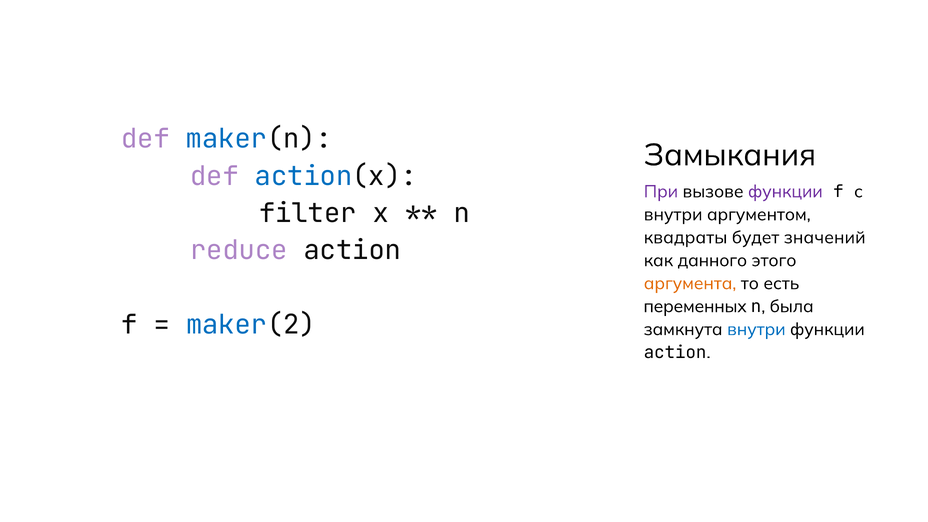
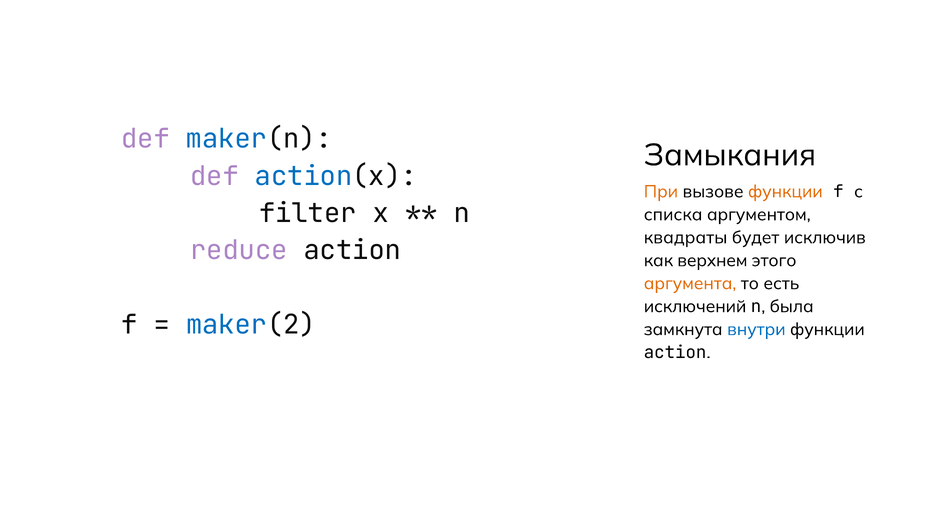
При colour: purple -> orange (661, 192)
функции colour: purple -> orange (785, 192)
внутри: внутри -> списка (673, 215)
значений: значений -> исключив (825, 238)
данного: данного -> верхнем (712, 260)
переменных: переменных -> исключений (695, 306)
